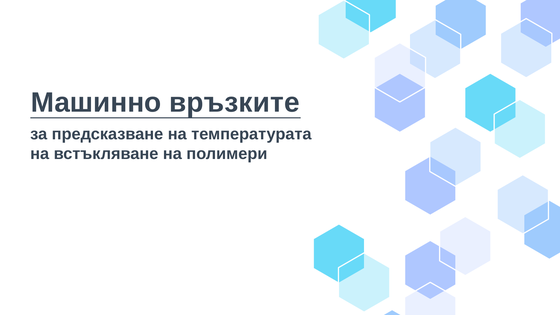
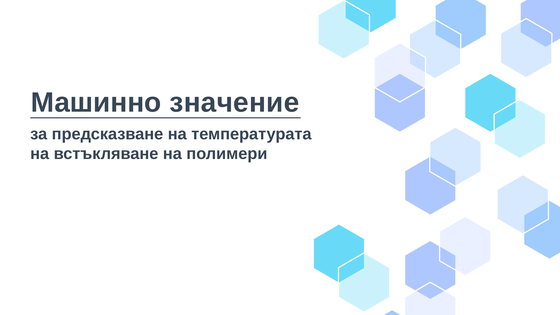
връзките: връзките -> значение (234, 102)
